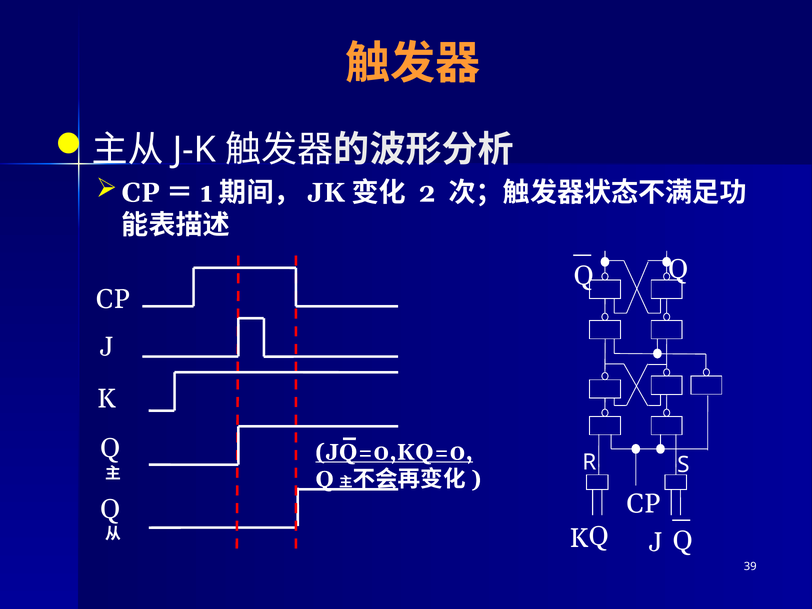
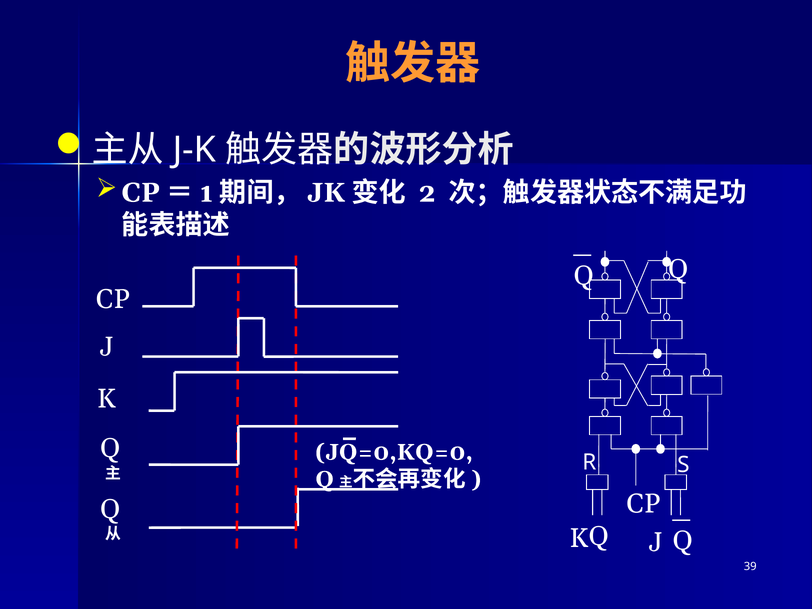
JQ=0,KQ=0 underline: present -> none (394, 452)
